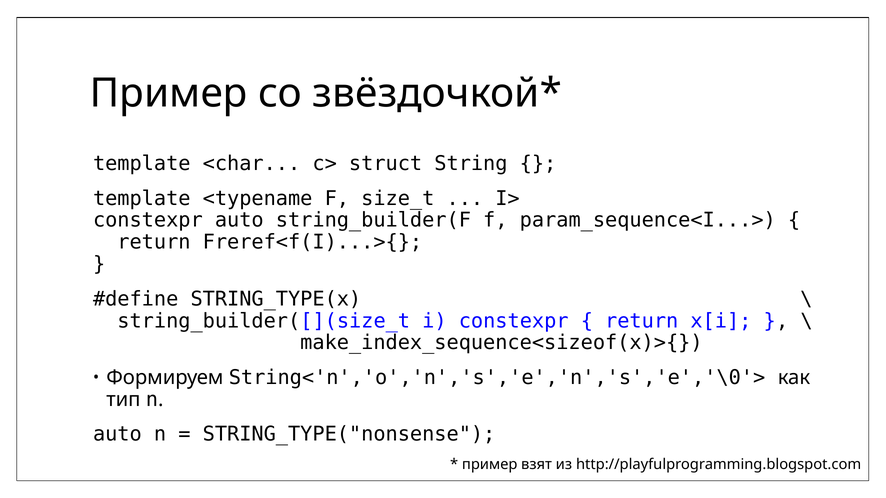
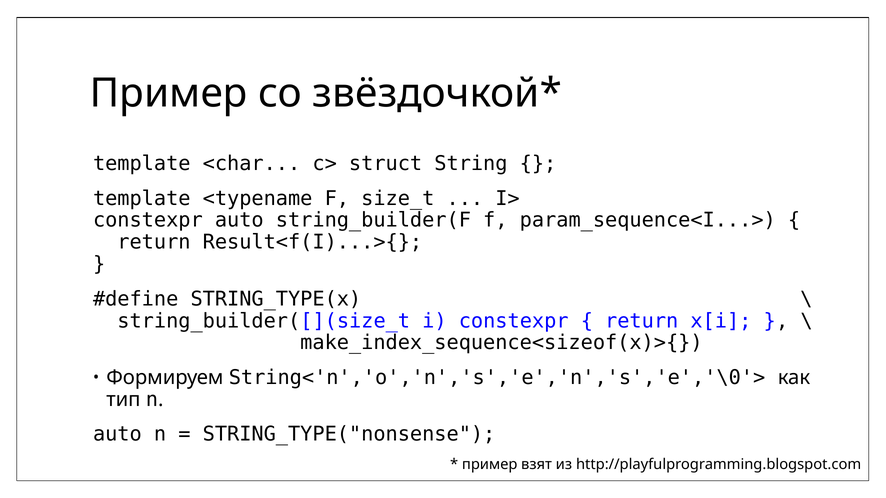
Freref<f(I)...>{: Freref<f(I)...>{ -> Result<f(I)...>{ (312, 242)
